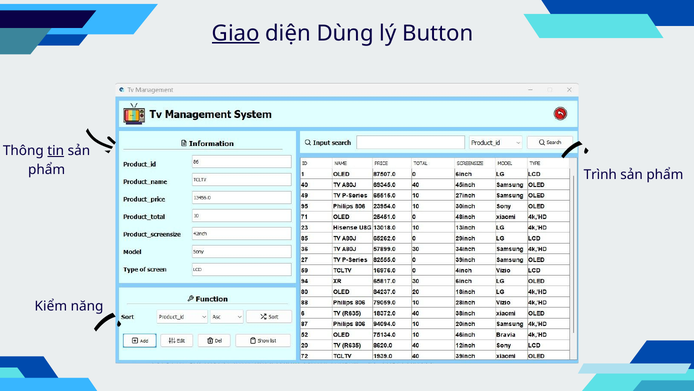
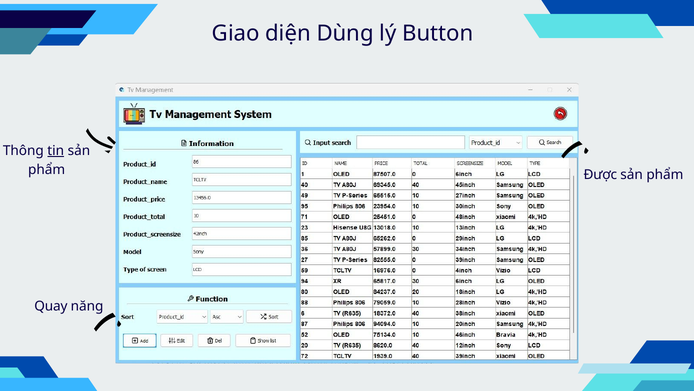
Giao underline: present -> none (236, 33)
Trình: Trình -> Được (600, 174)
Kiểm: Kiểm -> Quay (51, 306)
